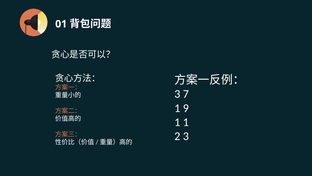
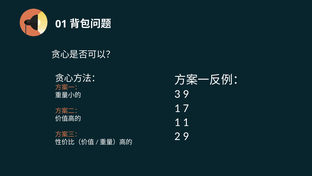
3 7: 7 -> 9 (186, 94)
9: 9 -> 7 (186, 108)
2 3: 3 -> 9 (186, 136)
